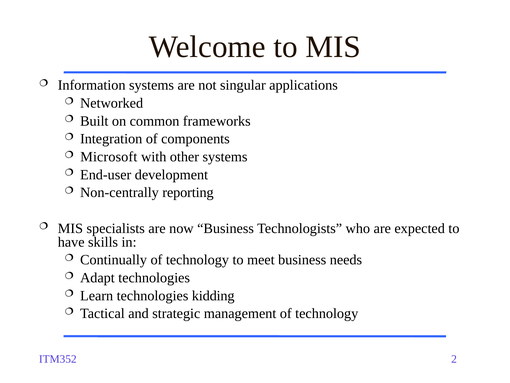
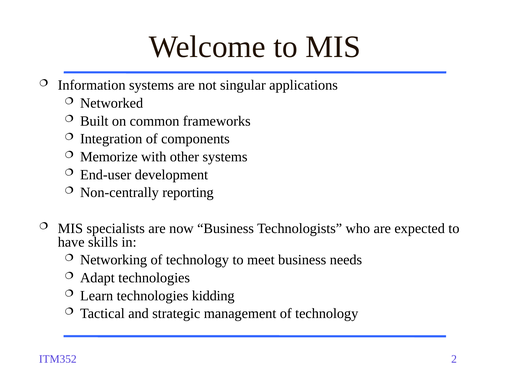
Microsoft: Microsoft -> Memorize (109, 157)
Continually: Continually -> Networking (114, 260)
